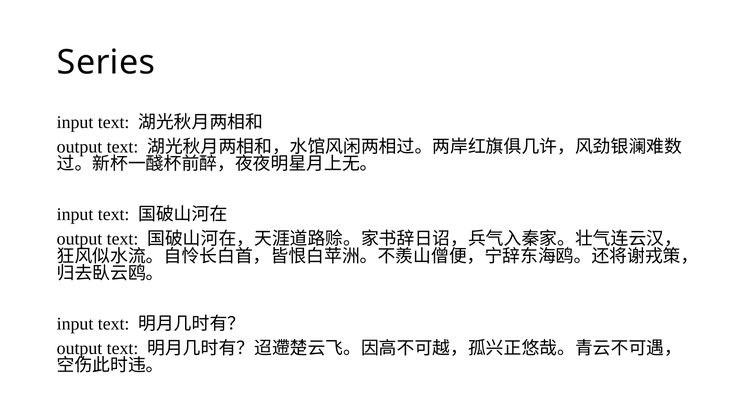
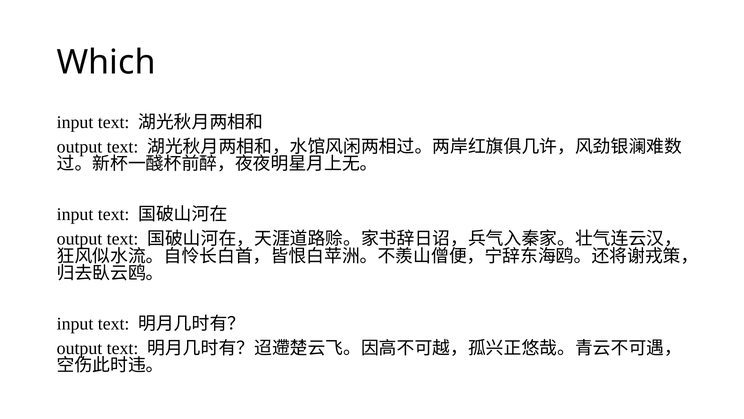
Series: Series -> Which (106, 62)
